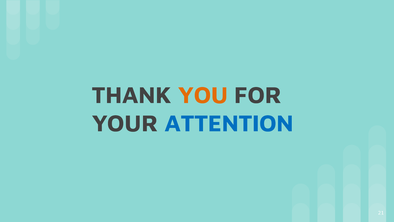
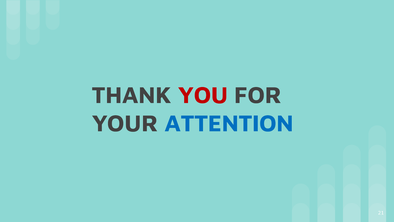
YOU colour: orange -> red (203, 95)
